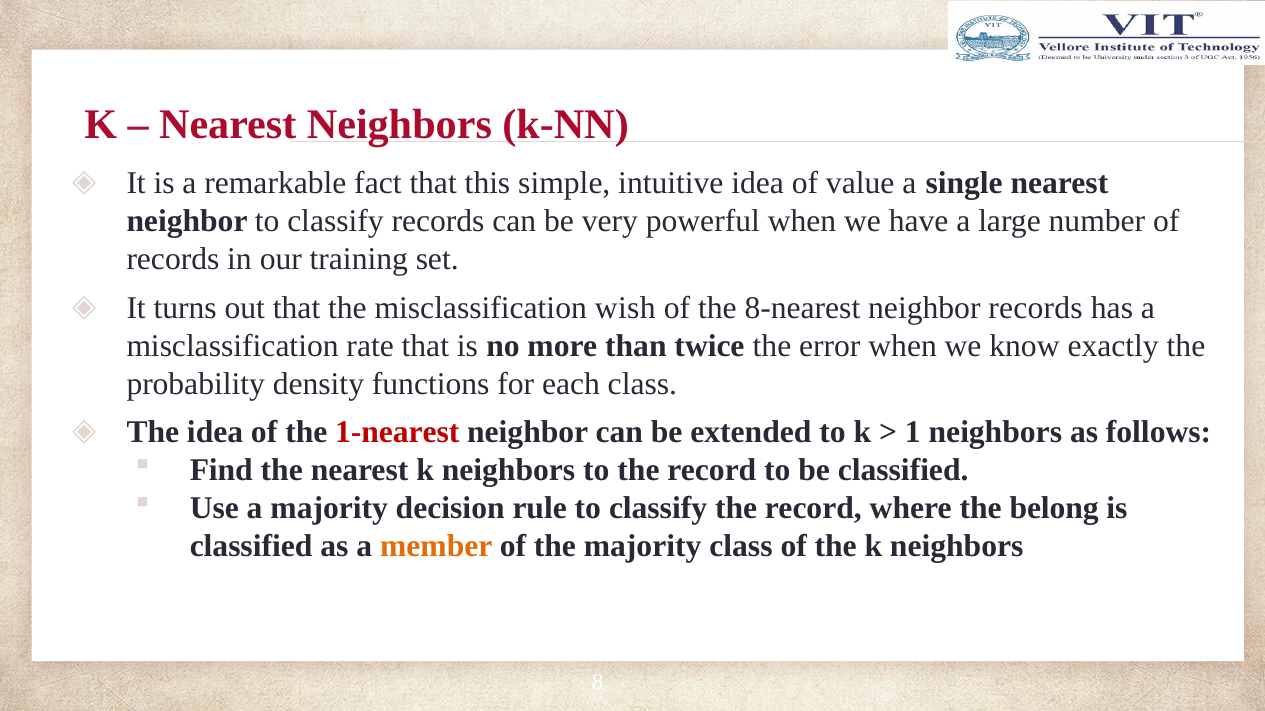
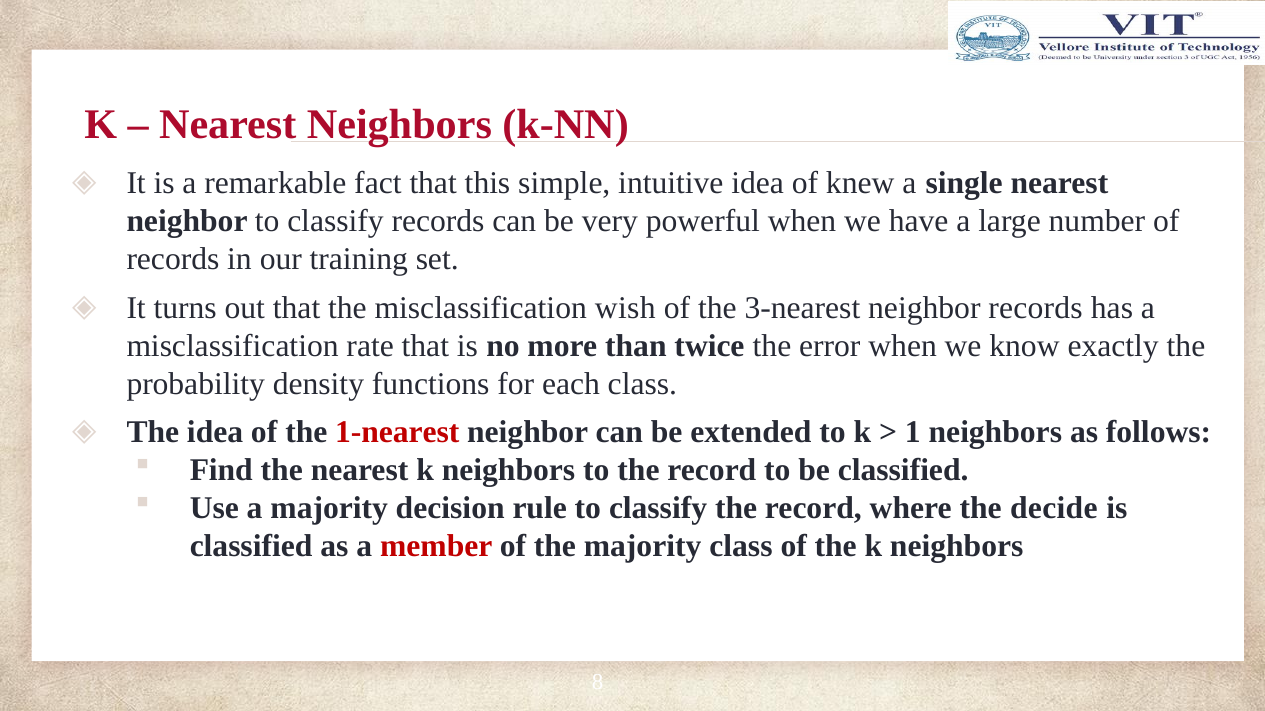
value: value -> knew (860, 184)
8-nearest: 8-nearest -> 3-nearest (802, 308)
belong: belong -> decide (1054, 508)
member colour: orange -> red (436, 546)
